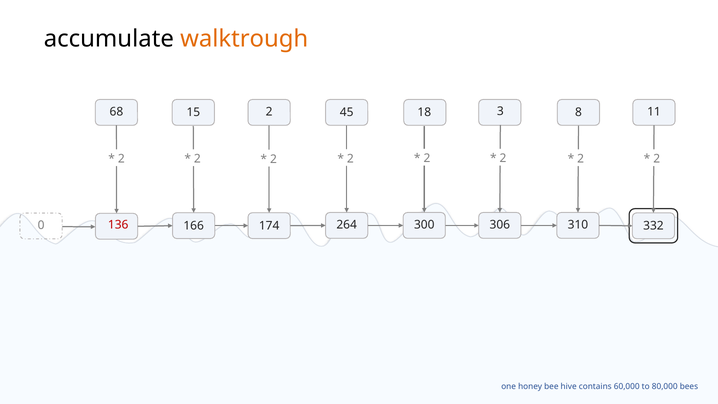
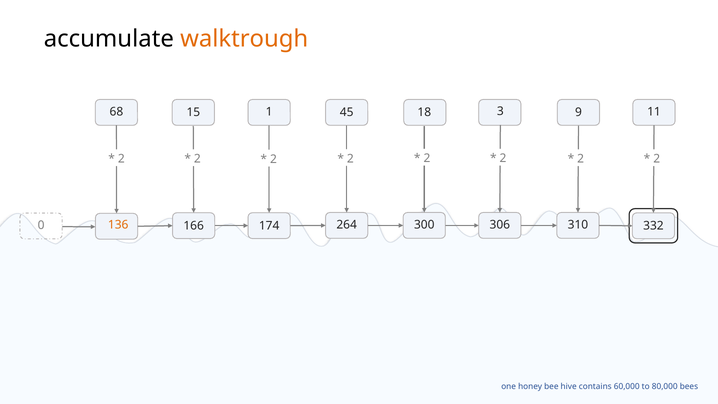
15 2: 2 -> 1 (269, 112)
8: 8 -> 9 (578, 112)
136 colour: red -> orange (118, 225)
